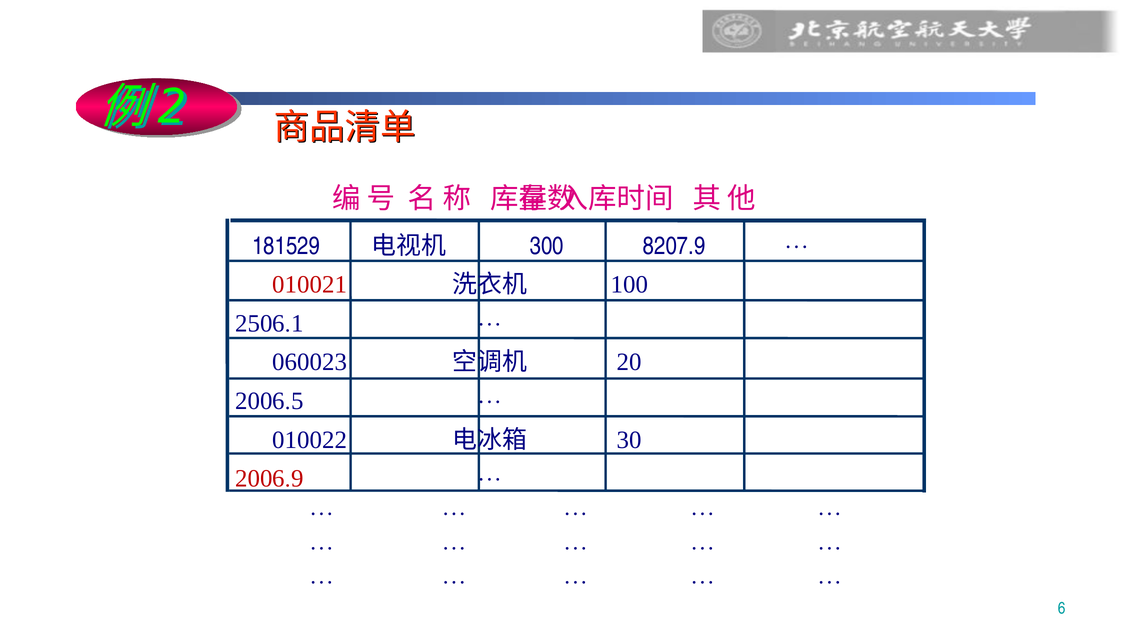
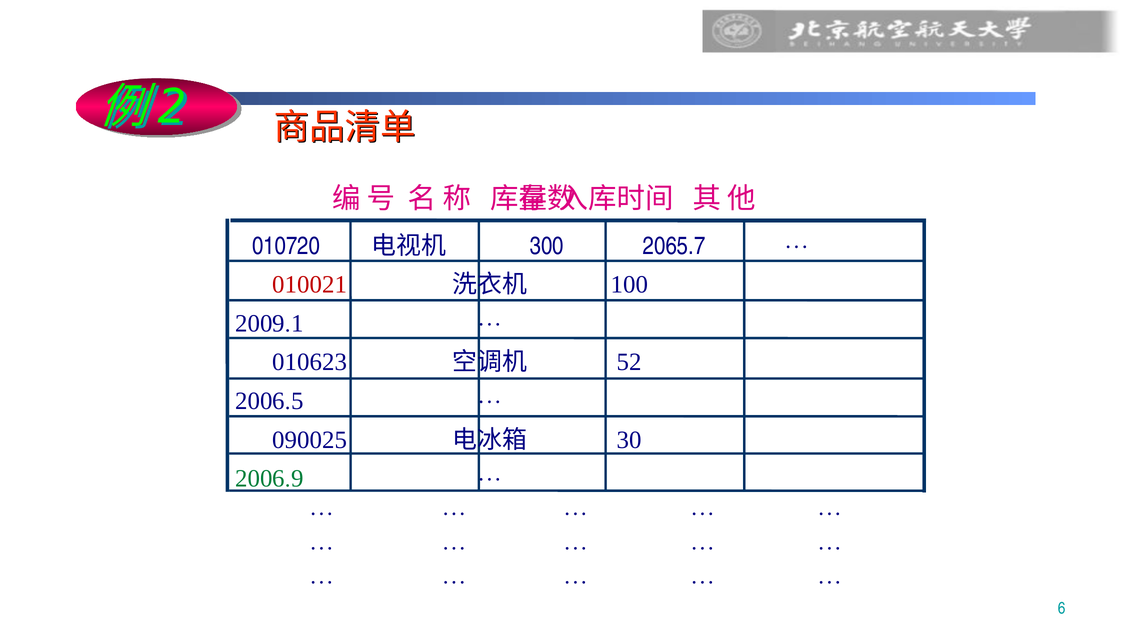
181529: 181529 -> 010720 (286, 246)
8207.9: 8207.9 -> 2065.7 (674, 246)
2506.1: 2506.1 -> 2009.1 (269, 323)
060023: 060023 -> 010623 (310, 362)
20: 20 -> 52 (629, 362)
010022: 010022 -> 090025 (310, 440)
2006.9 colour: red -> green (269, 478)
